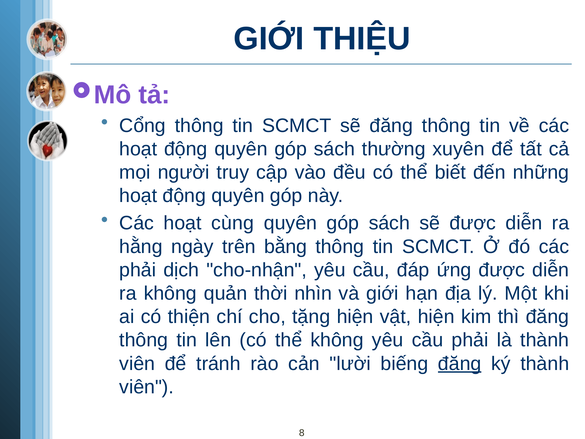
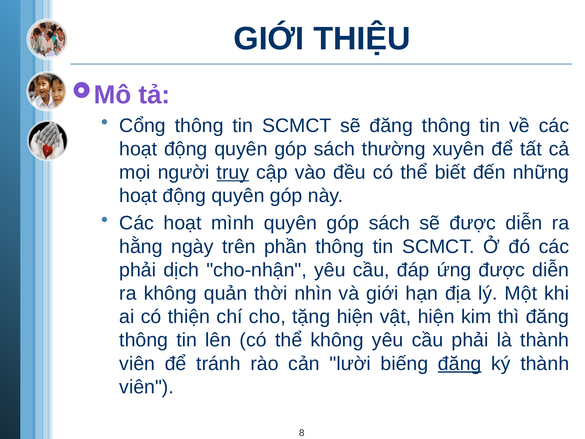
truy underline: none -> present (233, 172)
cùng: cùng -> mình (233, 223)
bằng: bằng -> phần (286, 246)
